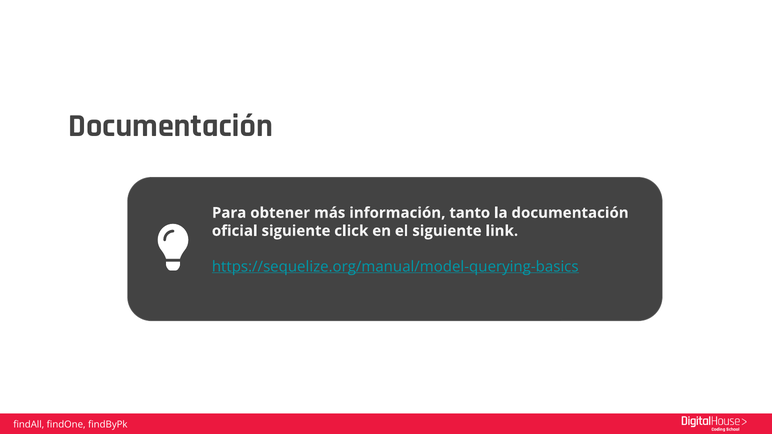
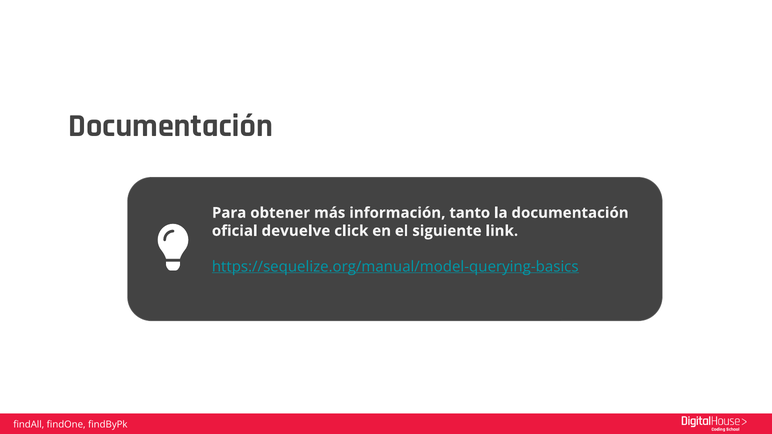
oficial siguiente: siguiente -> devuelve (296, 231)
